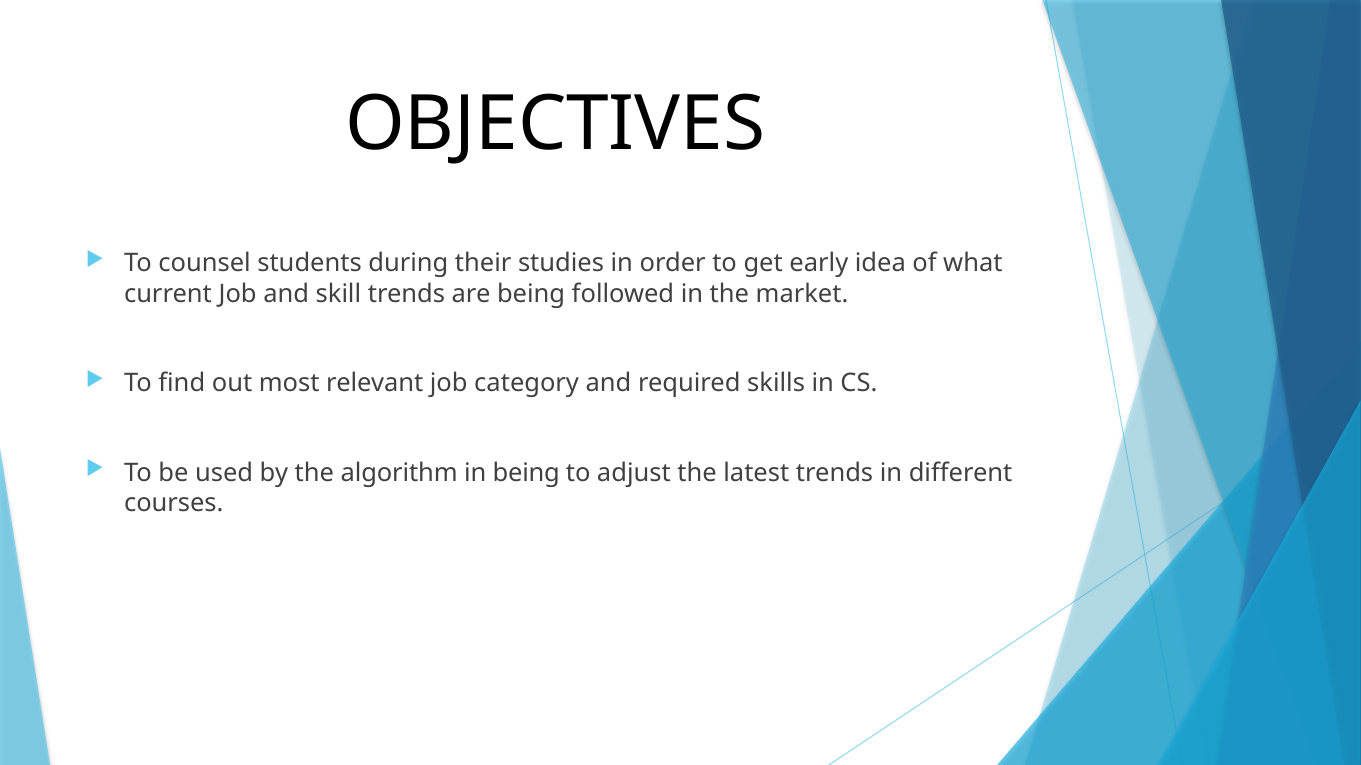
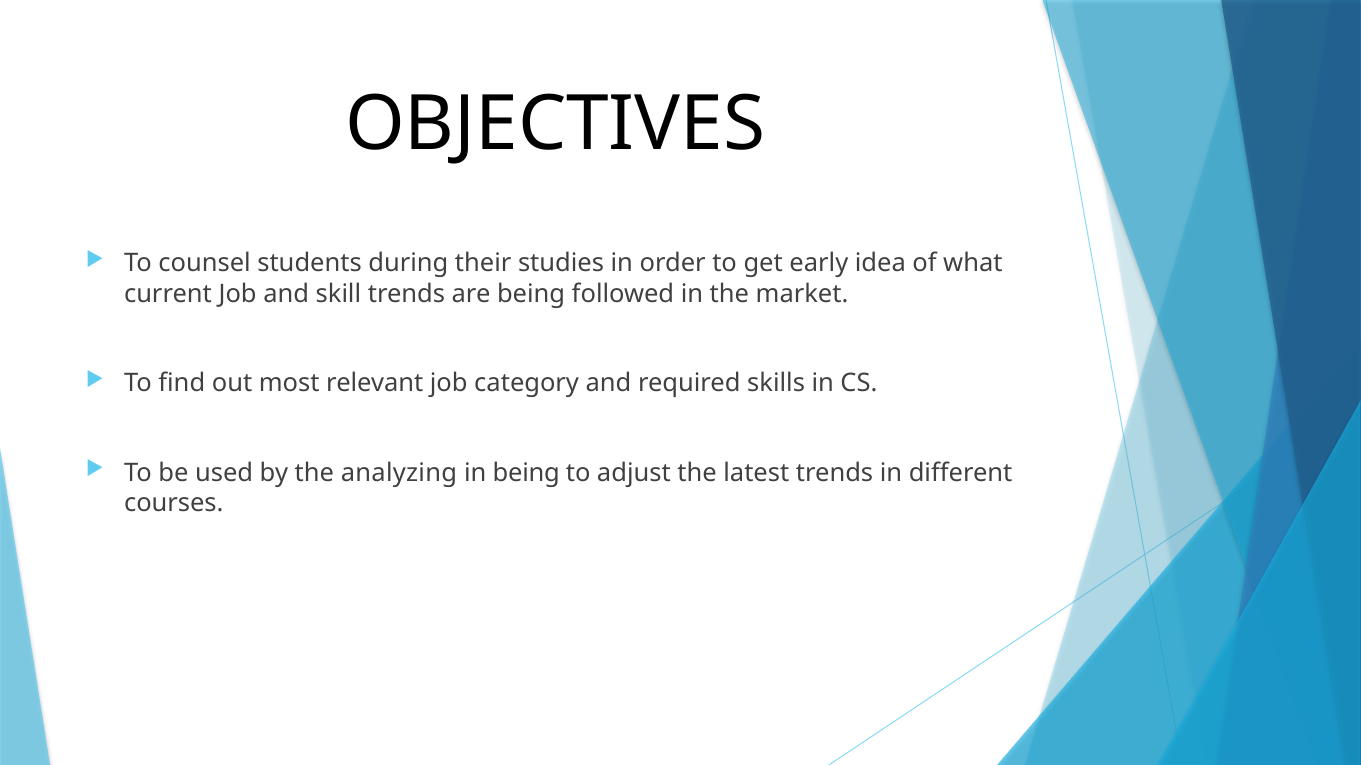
algorithm: algorithm -> analyzing (399, 473)
